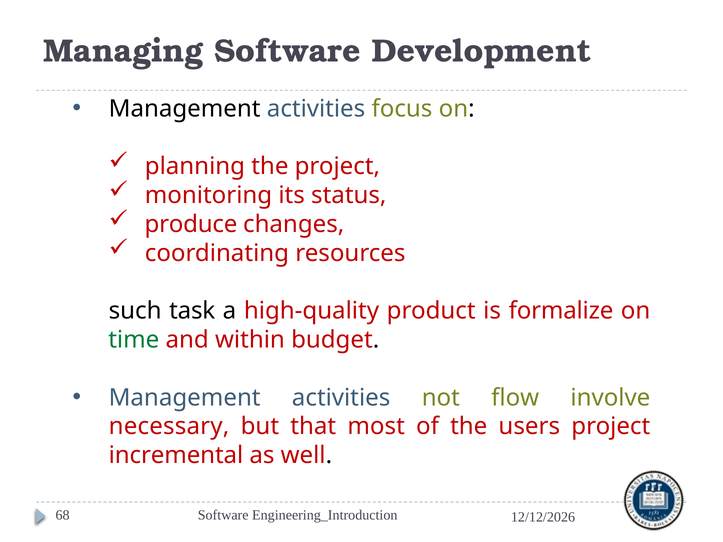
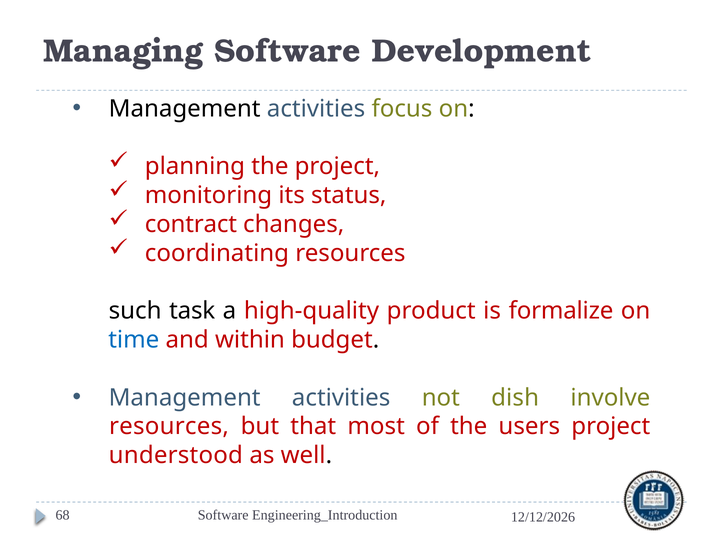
produce: produce -> contract (191, 224)
time colour: green -> blue (134, 340)
flow: flow -> dish (515, 398)
necessary: necessary -> resources (169, 427)
incremental: incremental -> understood (176, 456)
